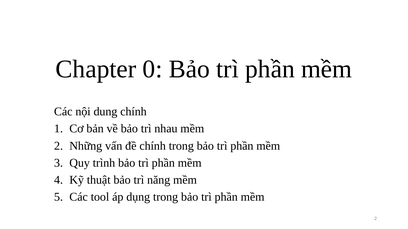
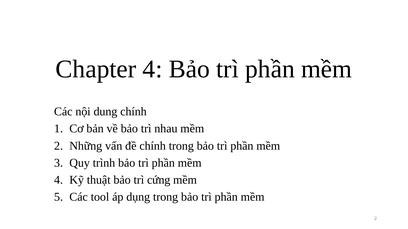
Chapter 0: 0 -> 4 (153, 69)
năng: năng -> cứng (159, 180)
